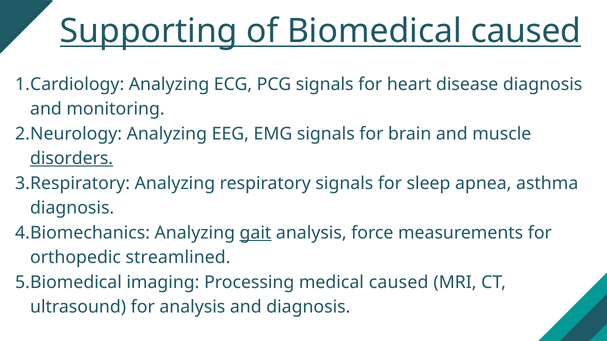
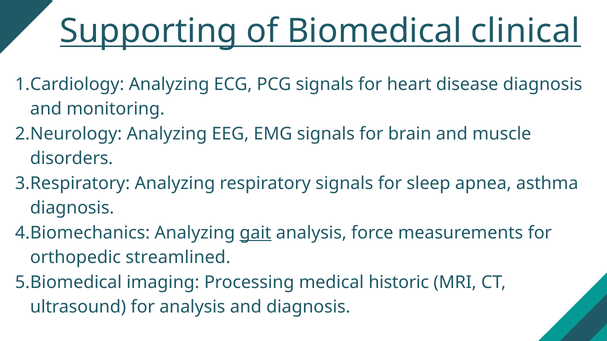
Biomedical caused: caused -> clinical (526, 31)
disorders underline: present -> none (72, 159)
medical caused: caused -> historic (399, 283)
